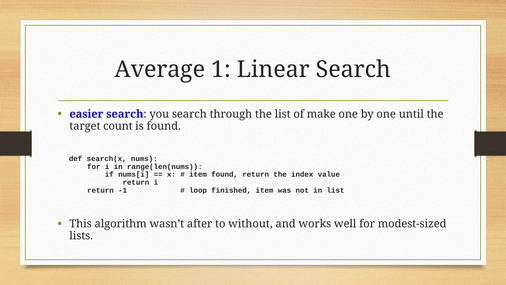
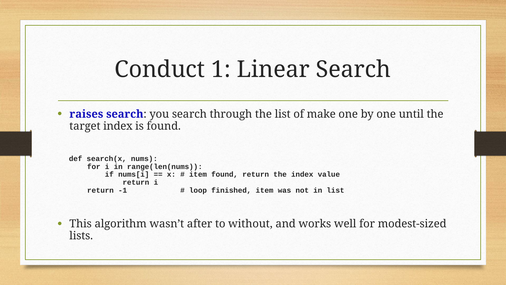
Average: Average -> Conduct (160, 69)
easier: easier -> raises (86, 114)
target count: count -> index (118, 126)
